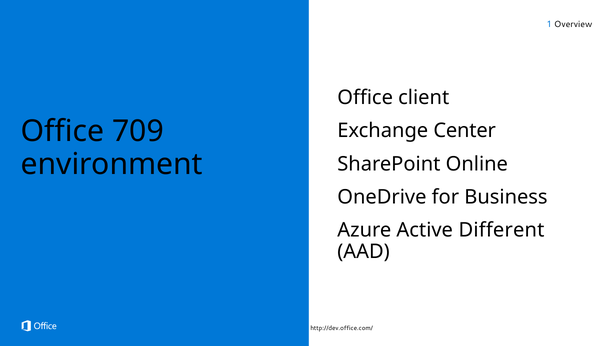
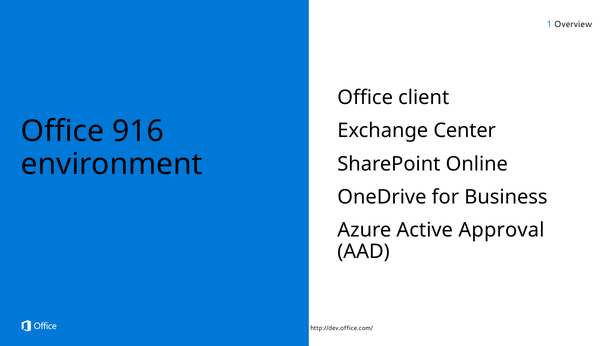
709: 709 -> 916 (138, 131)
Different: Different -> Approval (501, 230)
